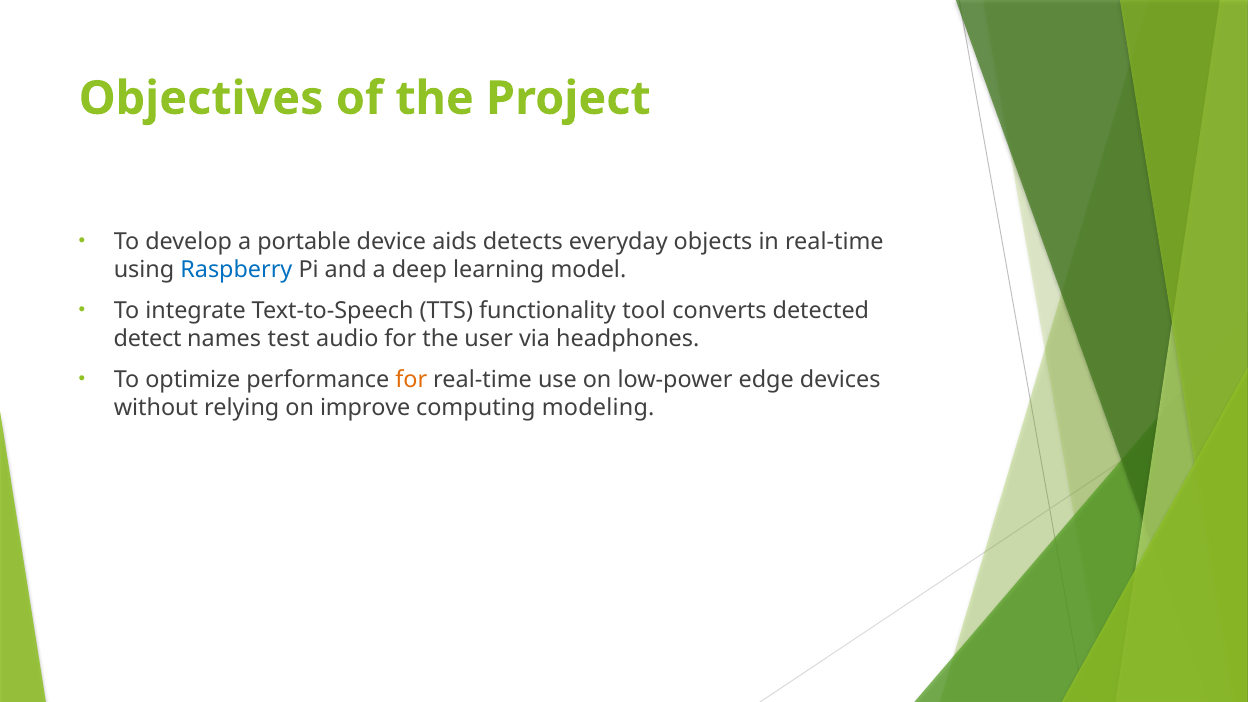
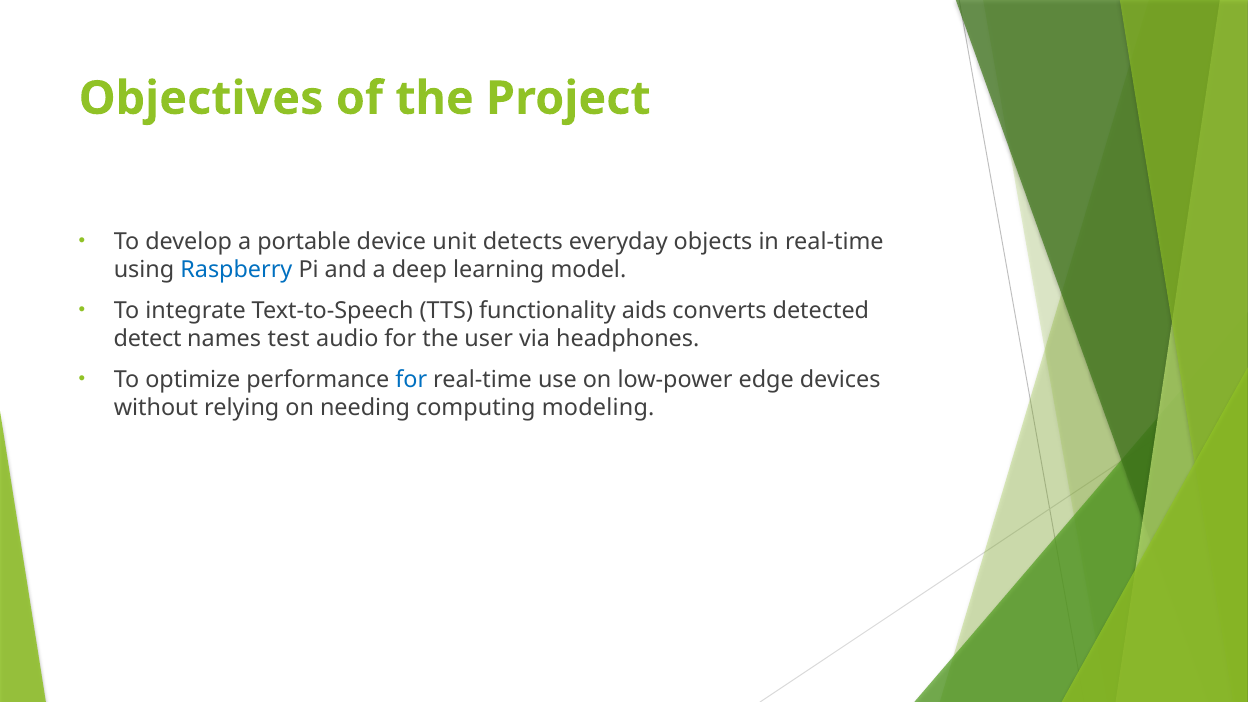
aids: aids -> unit (454, 242)
tool: tool -> aids (644, 311)
for colour: orange -> blue (411, 380)
improve: improve -> needing (365, 408)
